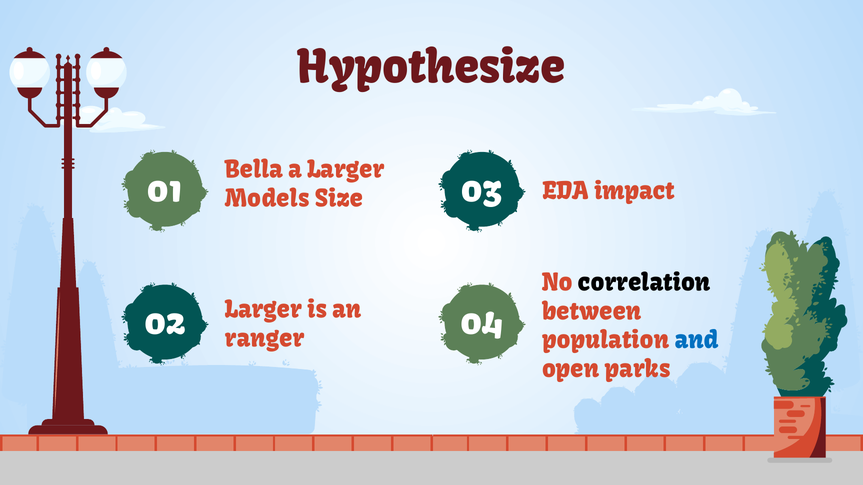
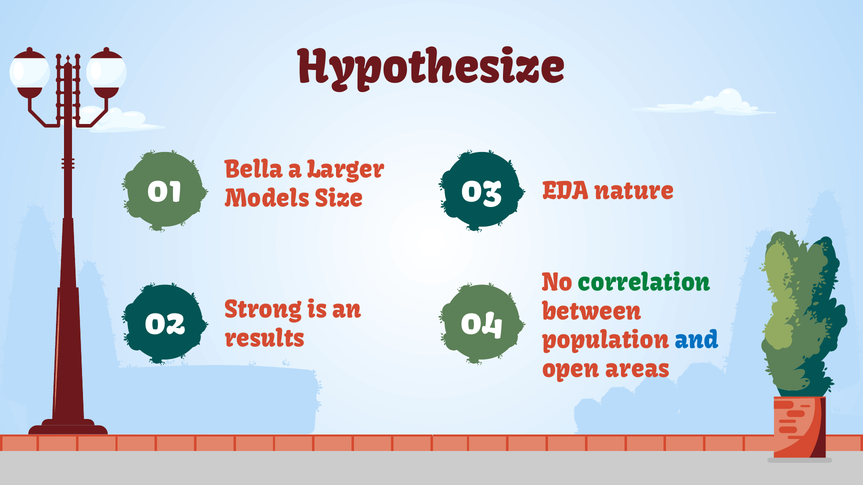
impact: impact -> nature (634, 192)
correlation colour: black -> green (644, 283)
Larger: Larger -> Strong (263, 310)
ranger: ranger -> results (265, 339)
parks: parks -> areas (637, 369)
